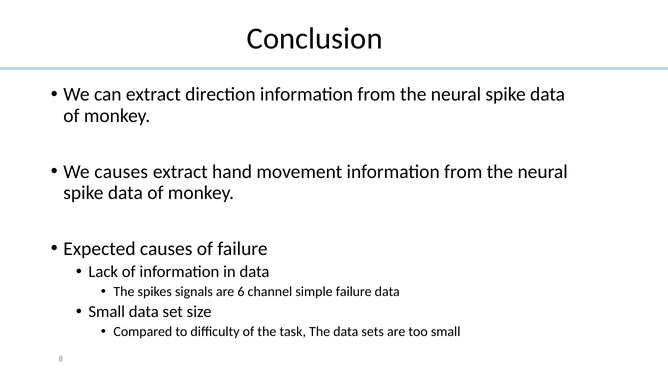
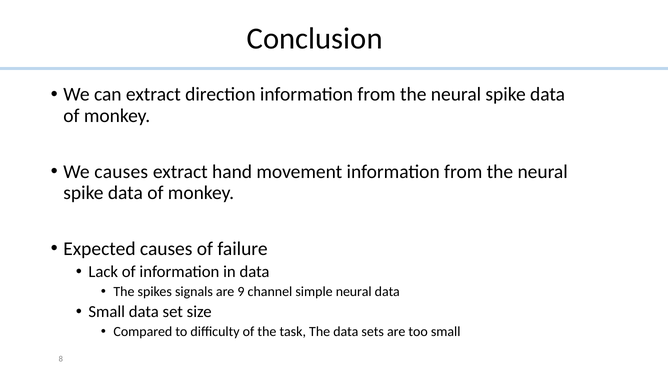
6: 6 -> 9 (241, 292)
simple failure: failure -> neural (354, 292)
